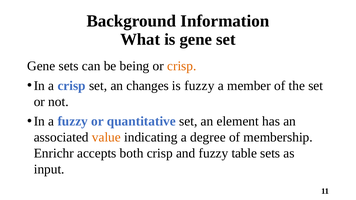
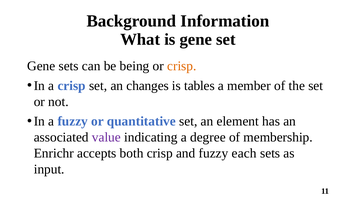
is fuzzy: fuzzy -> tables (199, 86)
value colour: orange -> purple (106, 137)
table: table -> each (244, 154)
